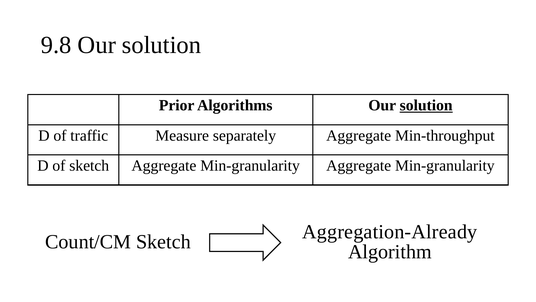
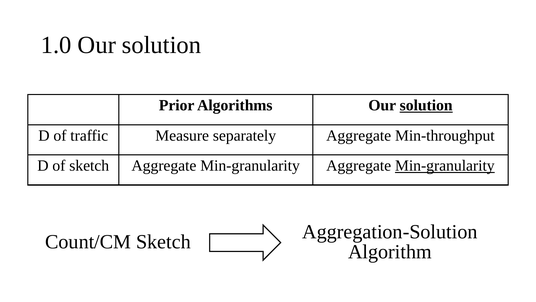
9.8: 9.8 -> 1.0 (56, 45)
Min-granularity underline: none -> present (445, 165)
Aggregation-Already: Aggregation-Already -> Aggregation-Solution (390, 232)
